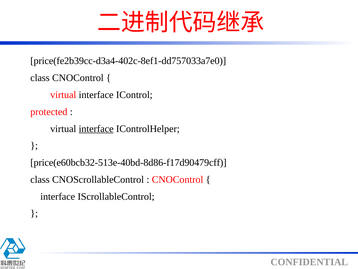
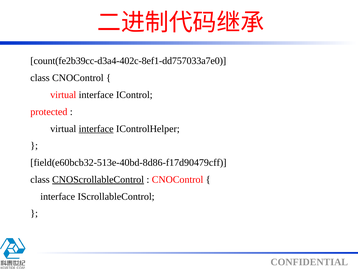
price(fe2b39cc-d3a4-402c-8ef1-dd757033a7e0: price(fe2b39cc-d3a4-402c-8ef1-dd757033a7e0 -> count(fe2b39cc-d3a4-402c-8ef1-dd757033a7e0 (128, 61)
price(e60bcb32-513e-40bd-8d86-f17d90479cff: price(e60bcb32-513e-40bd-8d86-f17d90479cff -> field(e60bcb32-513e-40bd-8d86-f17d90479cff (128, 162)
CNOScrollableControl underline: none -> present (98, 179)
